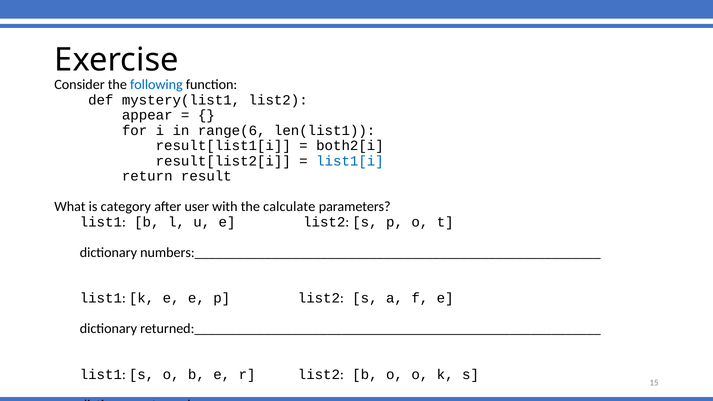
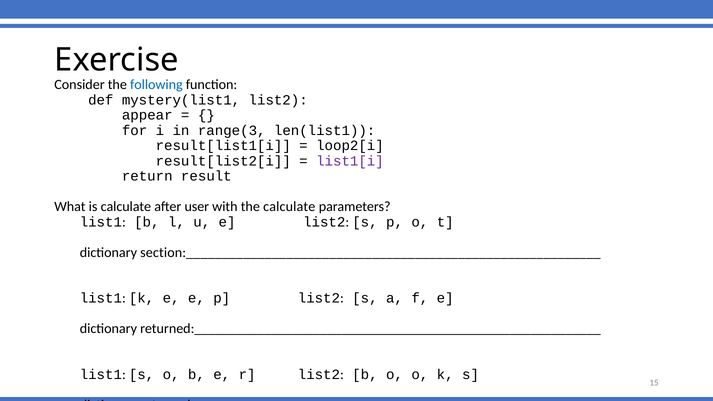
range(6: range(6 -> range(3 (232, 131)
both2[i: both2[i -> loop2[i (350, 146)
list1[i colour: blue -> purple (350, 161)
is category: category -> calculate (126, 207)
numbers:__________________________________________________________: numbers:__________________________________________________________ -> section:__________________________________________________________ (370, 253)
